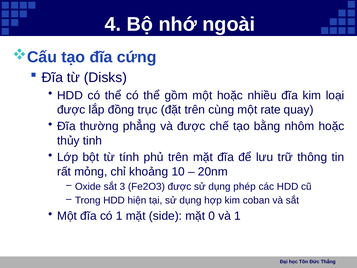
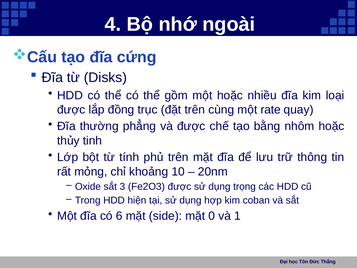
phép: phép -> trọng (245, 186)
có 1: 1 -> 6 (119, 216)
